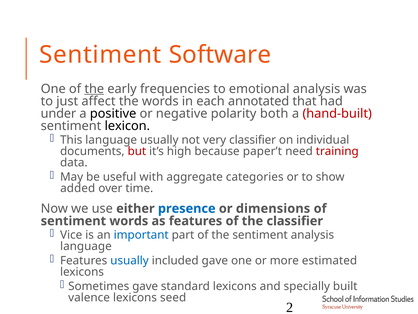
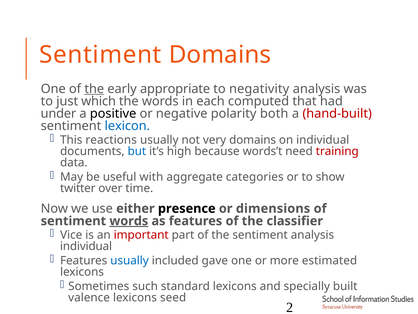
Sentiment Software: Software -> Domains (220, 55)
frequencies: frequencies -> appropriate (175, 89)
emotional: emotional -> negativity (259, 89)
affect: affect -> which (99, 101)
annotated: annotated -> computed (259, 101)
lexicon colour: black -> blue (127, 126)
This language: language -> reactions (111, 140)
very classifier: classifier -> domains (253, 140)
but colour: red -> blue (137, 151)
paper’t: paper’t -> words’t (263, 151)
added: added -> twitter (78, 188)
presence colour: blue -> black (187, 208)
words underline: none -> present (129, 221)
important colour: blue -> red (141, 235)
language: language -> individual (86, 246)
Sometimes gave: gave -> such (145, 286)
